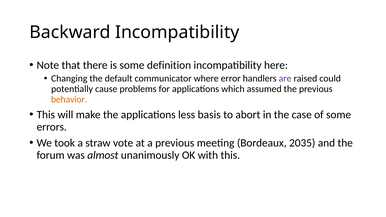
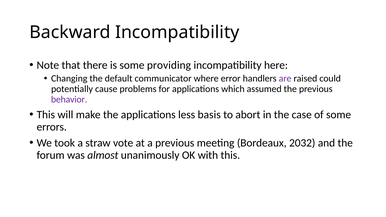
definition: definition -> providing (169, 65)
behavior colour: orange -> purple (69, 99)
2035: 2035 -> 2032 (302, 143)
